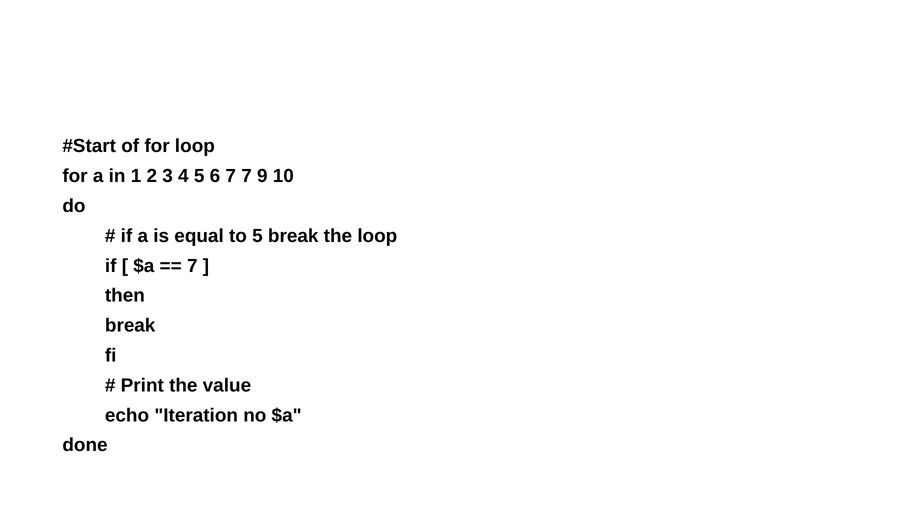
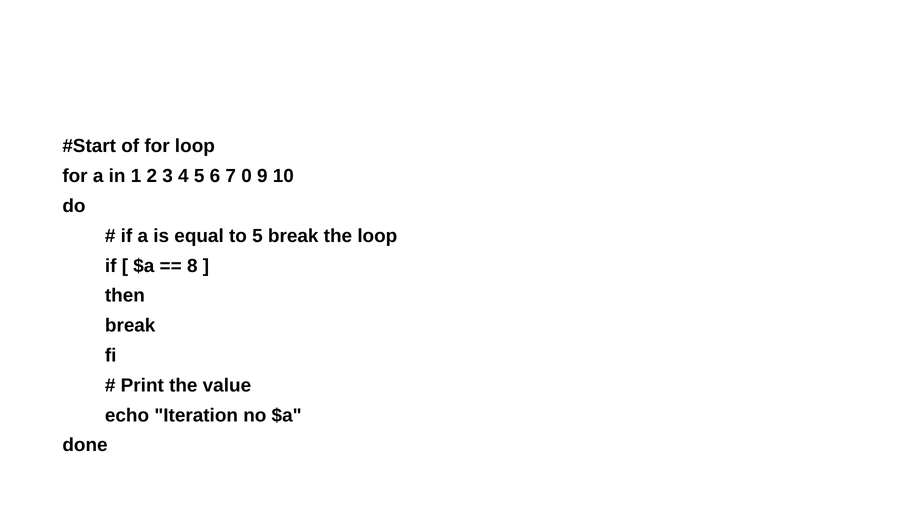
7 7: 7 -> 0 (247, 176)
7: 7 -> 8 (192, 266)
